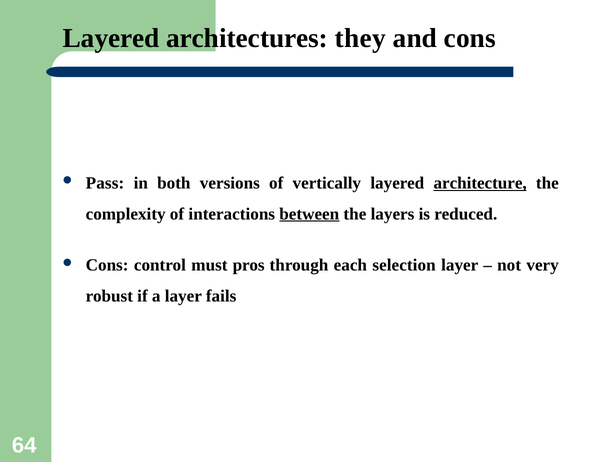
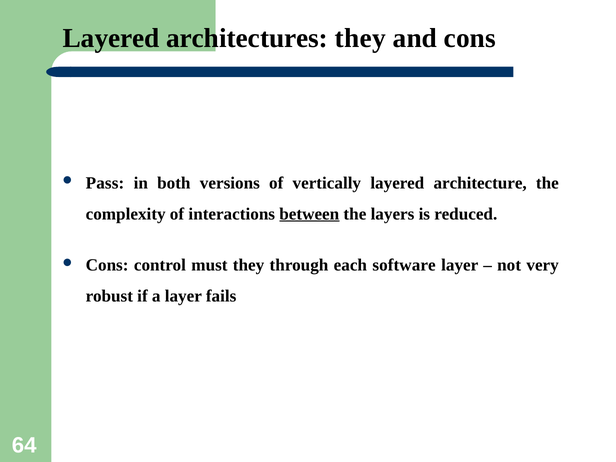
architecture underline: present -> none (480, 183)
must pros: pros -> they (249, 265)
selection: selection -> software (404, 265)
